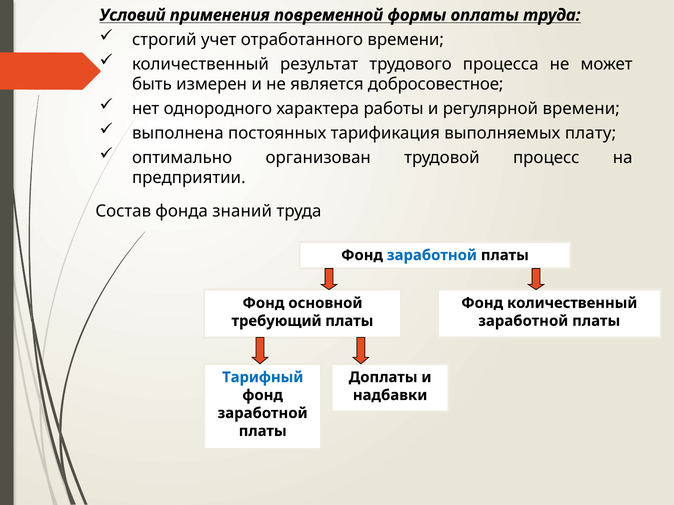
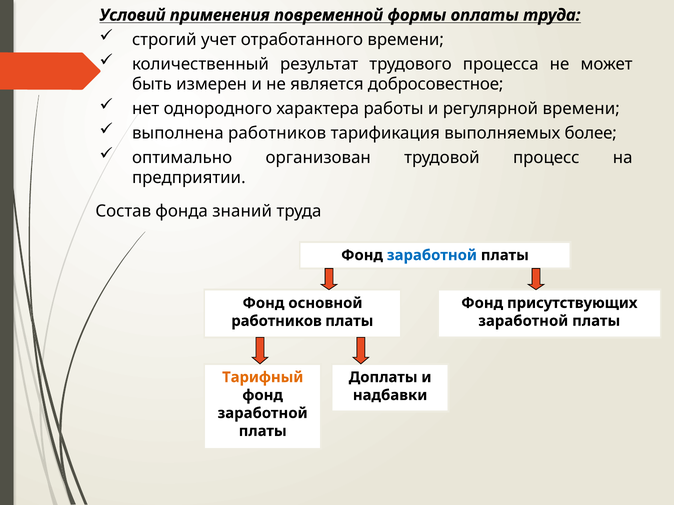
выполнена постоянных: постоянных -> работников (277, 133)
плату: плату -> более (591, 133)
Фонд количественный: количественный -> присутствующих (572, 303)
требующий: требующий -> работников (277, 321)
Тарифный colour: blue -> orange (263, 378)
